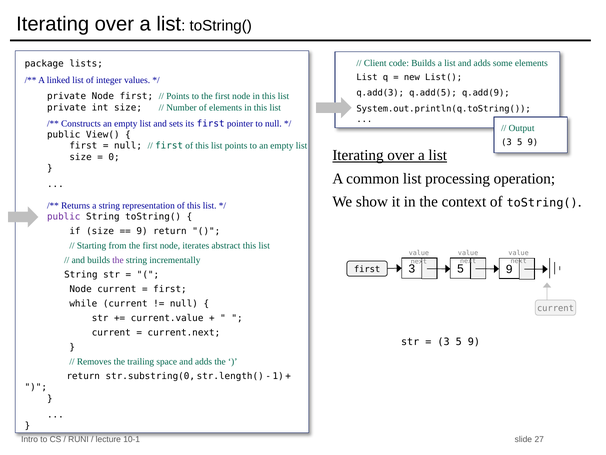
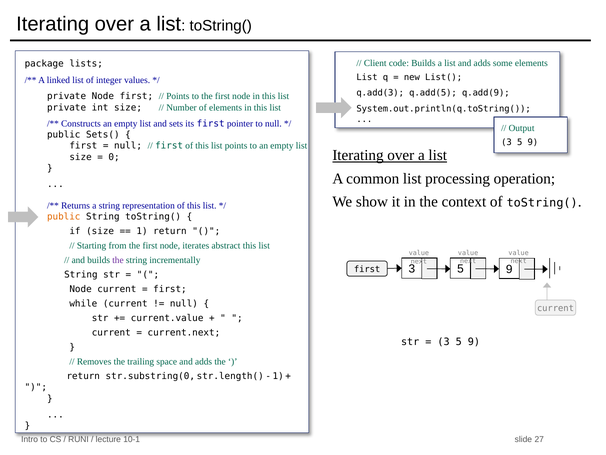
View(: View( -> Sets( (103, 135)
public colour: purple -> orange (64, 216)
9: 9 -> 1 (142, 231)
